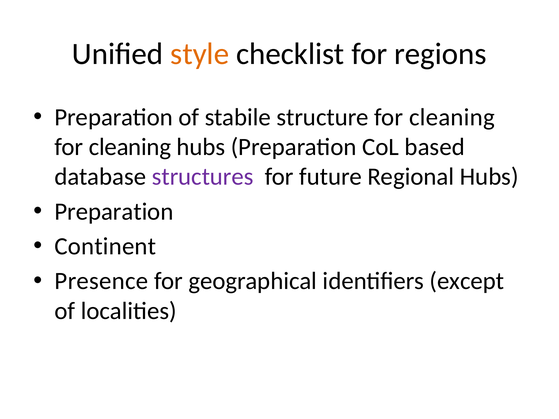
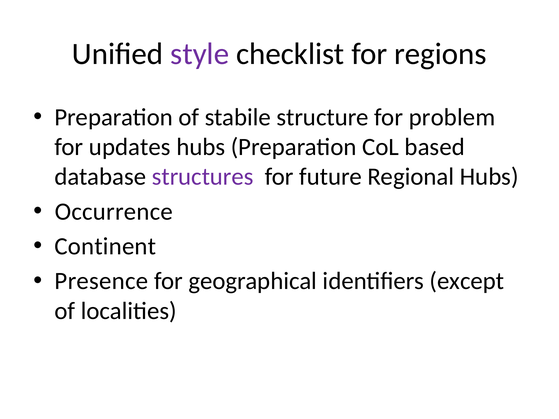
style colour: orange -> purple (200, 54)
structure for cleaning: cleaning -> problem (452, 117)
cleaning: cleaning -> updates (130, 147)
Preparation: Preparation -> Occurrence (114, 212)
